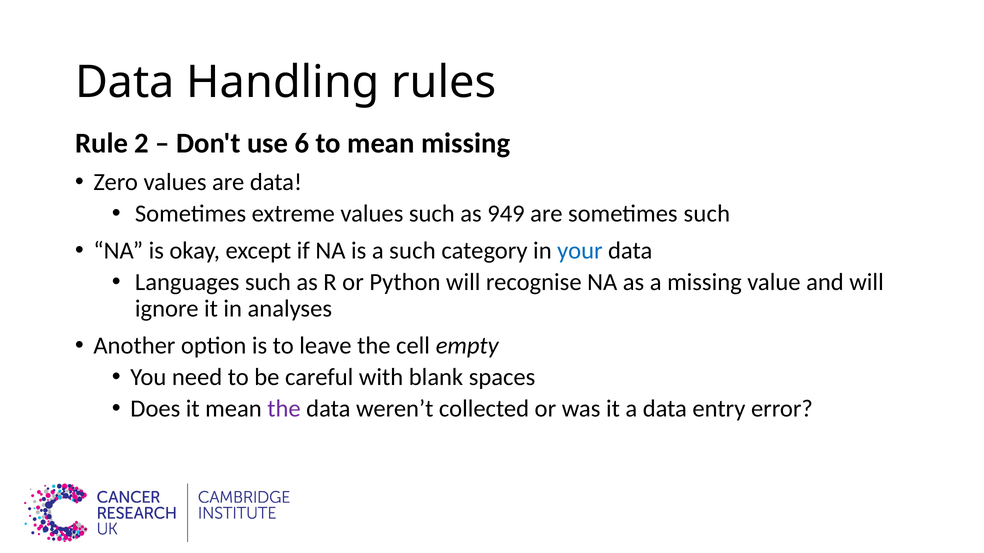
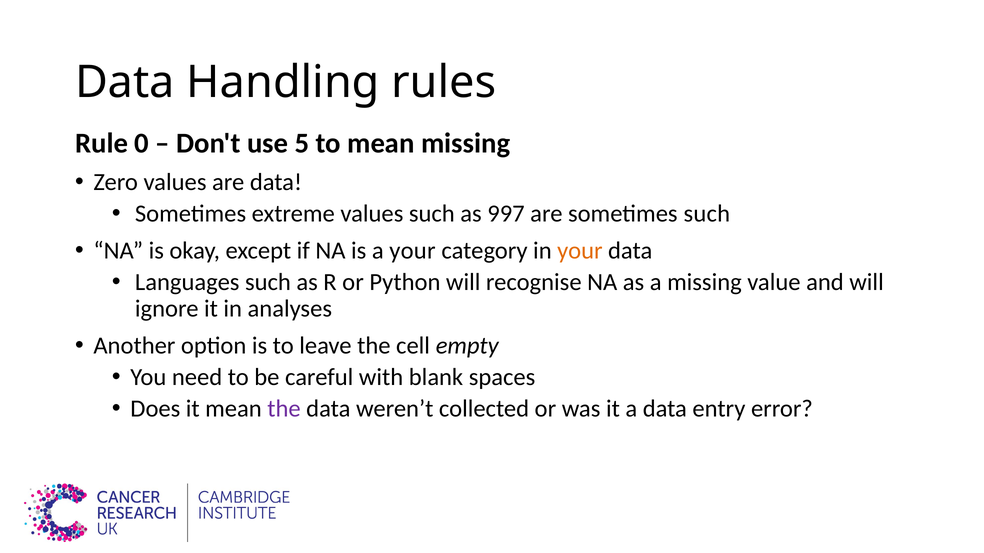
2: 2 -> 0 (142, 143)
6: 6 -> 5 (302, 143)
949: 949 -> 997 (506, 214)
a such: such -> your (412, 251)
your colour: blue -> orange (580, 251)
